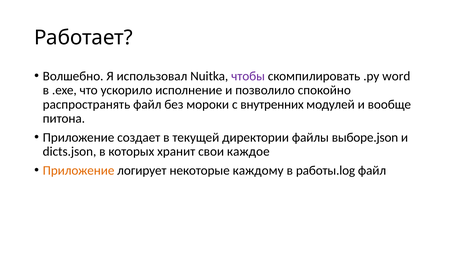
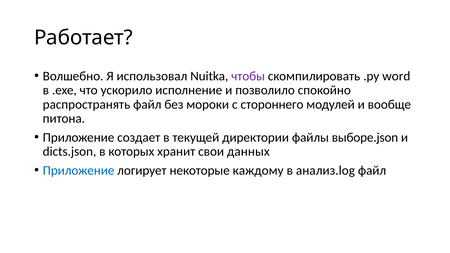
внутренних: внутренних -> стороннего (272, 104)
каждое: каждое -> данных (248, 152)
Приложение colour: orange -> blue (79, 171)
работы.log: работы.log -> анализ.log (325, 171)
